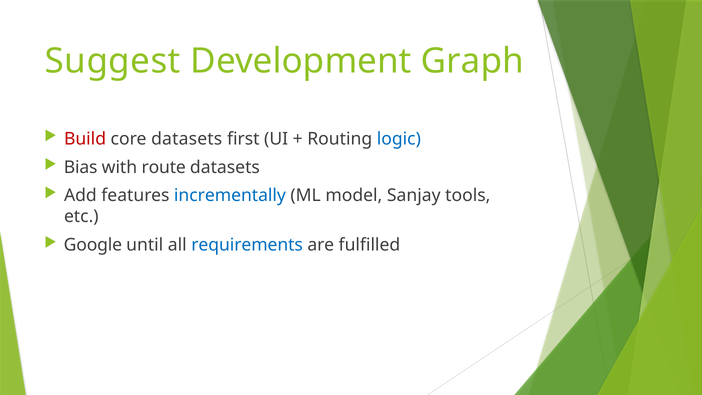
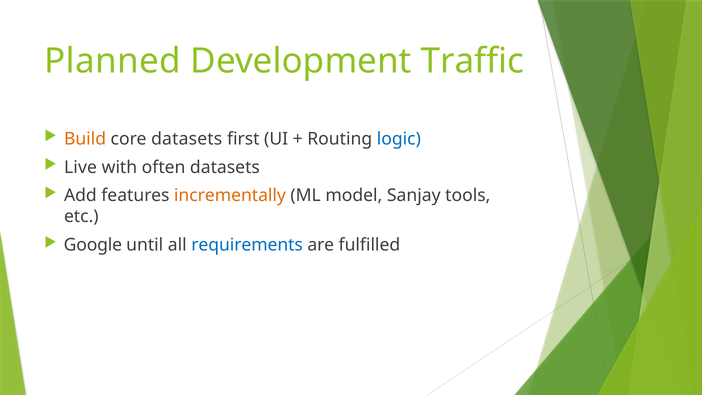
Suggest: Suggest -> Planned (113, 61)
Graph: Graph -> Traffic (472, 61)
Build colour: red -> orange (85, 139)
Bias: Bias -> Live (80, 167)
route: route -> often (164, 167)
incrementally colour: blue -> orange (230, 196)
